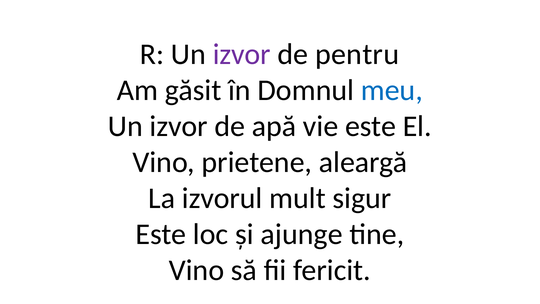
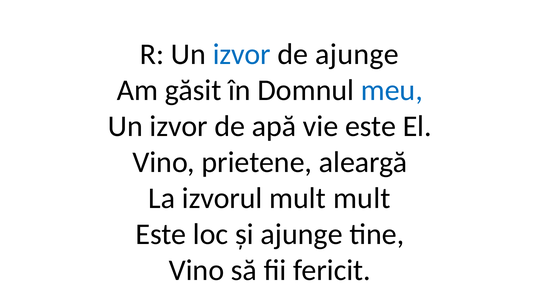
izvor colour: purple -> blue (242, 54)
de pentru: pentru -> ajunge (357, 54)
mult sigur: sigur -> mult (362, 198)
